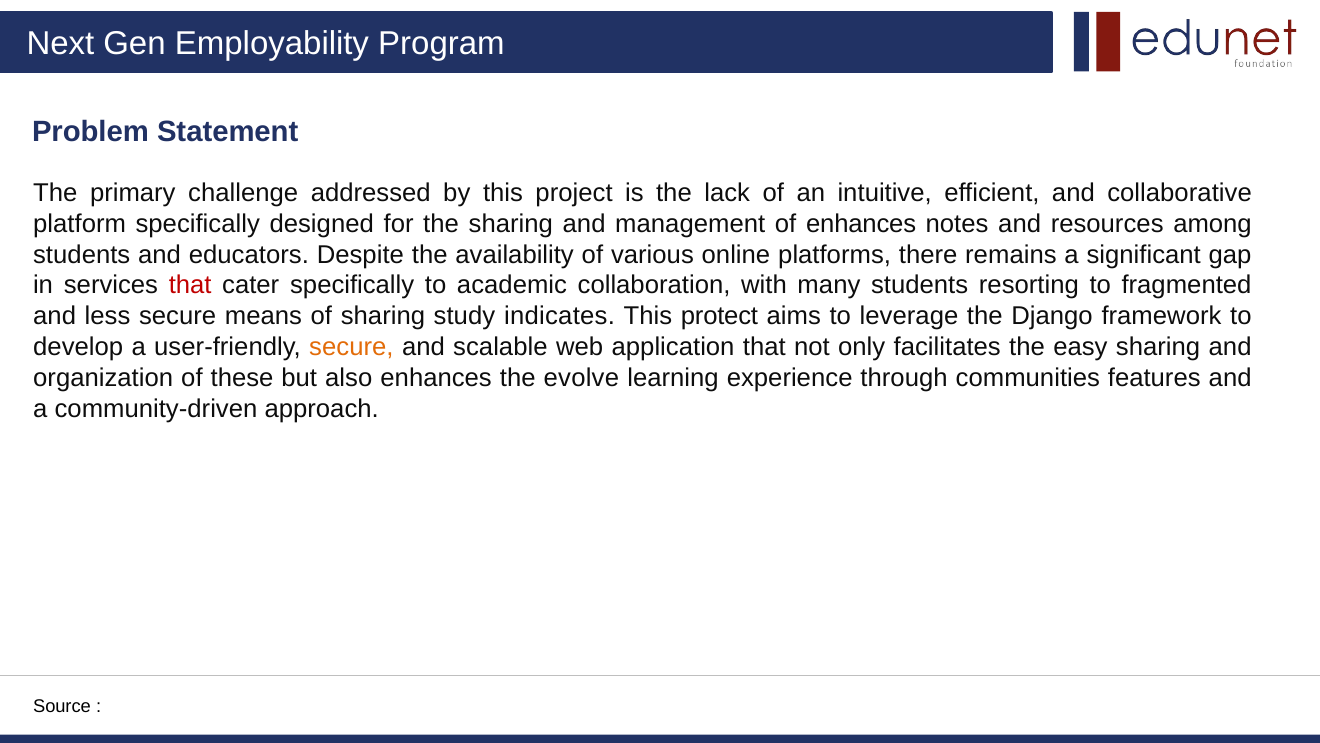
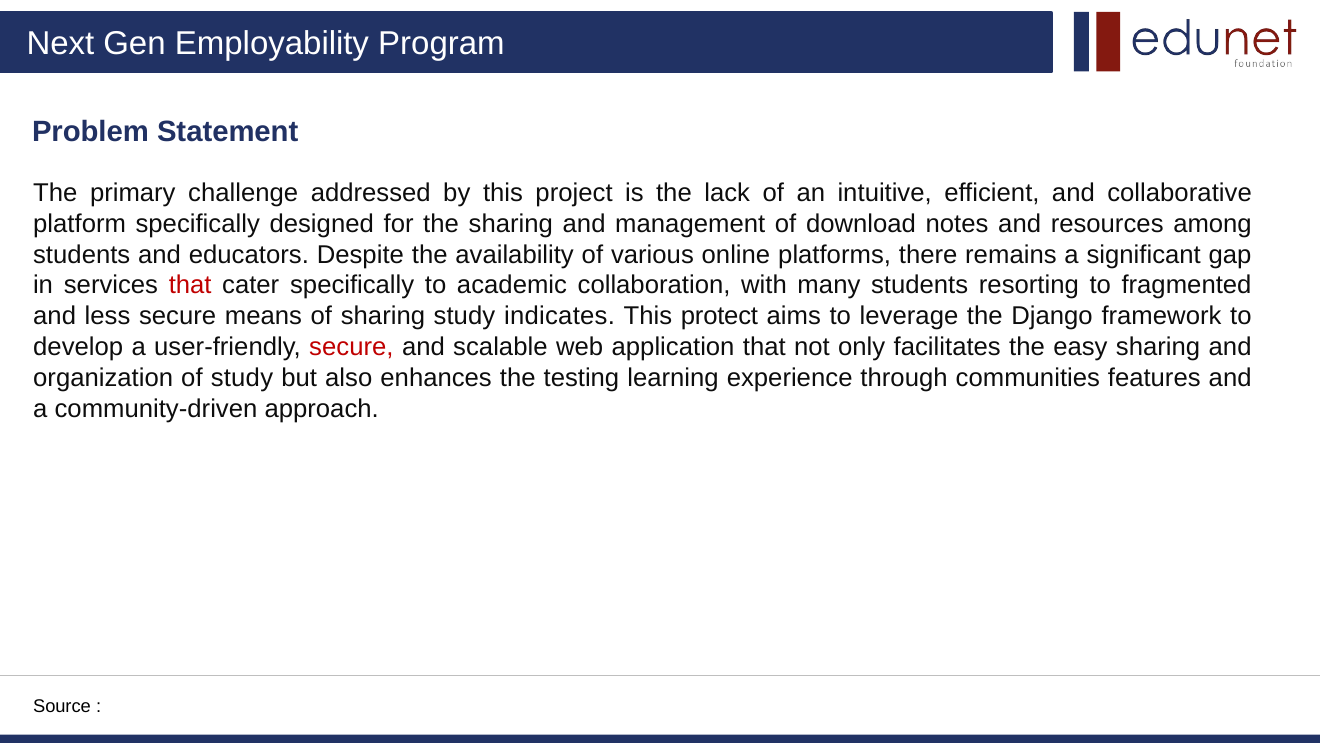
of enhances: enhances -> download (861, 224)
secure colour: orange -> red (351, 347)
of these: these -> study (242, 378)
evolve: evolve -> testing (581, 378)
